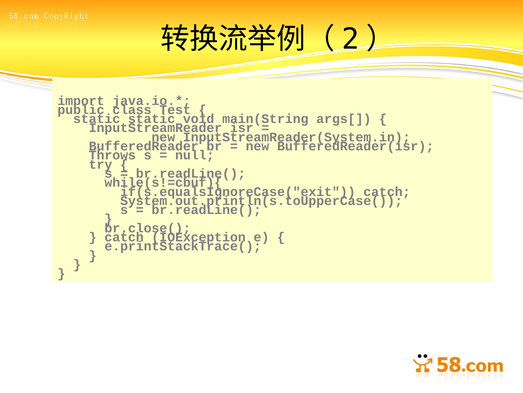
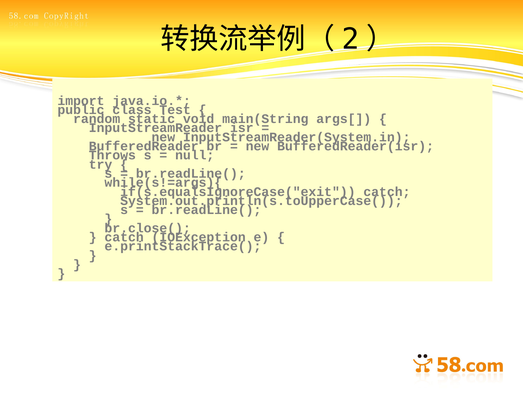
static: static -> random (97, 119)
while(s!=cbuf){: while(s!=cbuf){ -> while(s!=args){ (163, 182)
